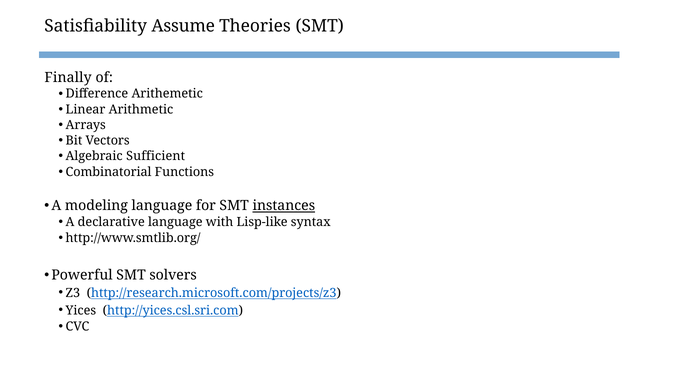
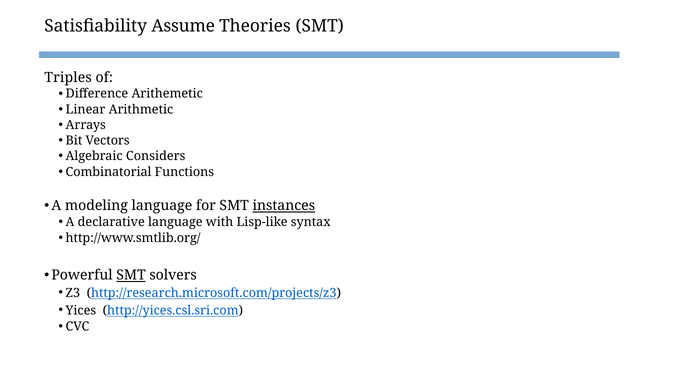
Finally: Finally -> Triples (68, 77)
Sufficient: Sufficient -> Considers (156, 156)
SMT underline: none -> present (131, 275)
